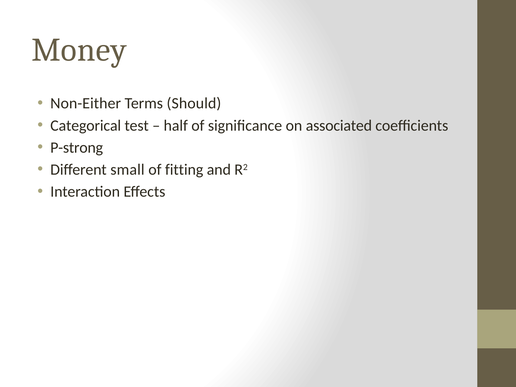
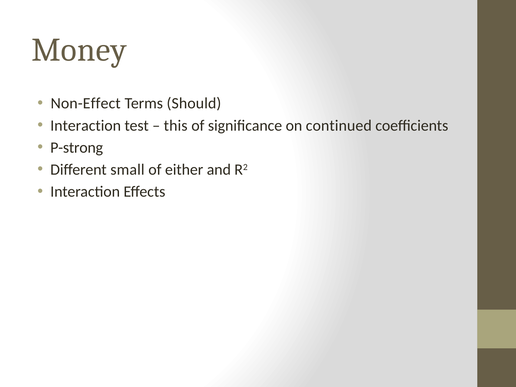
Non-Either: Non-Either -> Non-Effect (86, 103)
Categorical: Categorical -> Interaction (86, 126)
half: half -> this (176, 126)
associated: associated -> continued (339, 126)
fitting: fitting -> either (184, 170)
